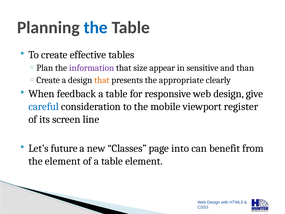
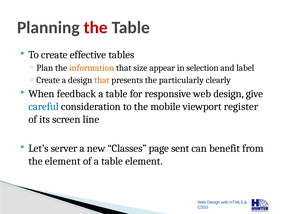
the colour: blue -> red (96, 28)
information colour: purple -> orange (92, 68)
sensitive: sensitive -> selection (202, 68)
than: than -> label (245, 68)
appropriate: appropriate -> particularly (181, 80)
future: future -> server (64, 148)
into: into -> sent (180, 148)
